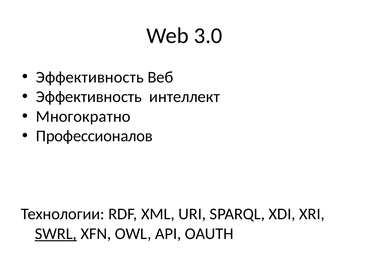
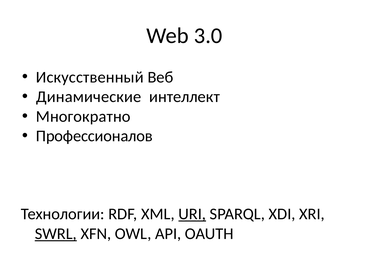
Эффективность: Эффективность -> Искусственный (90, 77)
Эффективность: Эффективность -> Динамические (89, 97)
URI underline: none -> present (192, 215)
